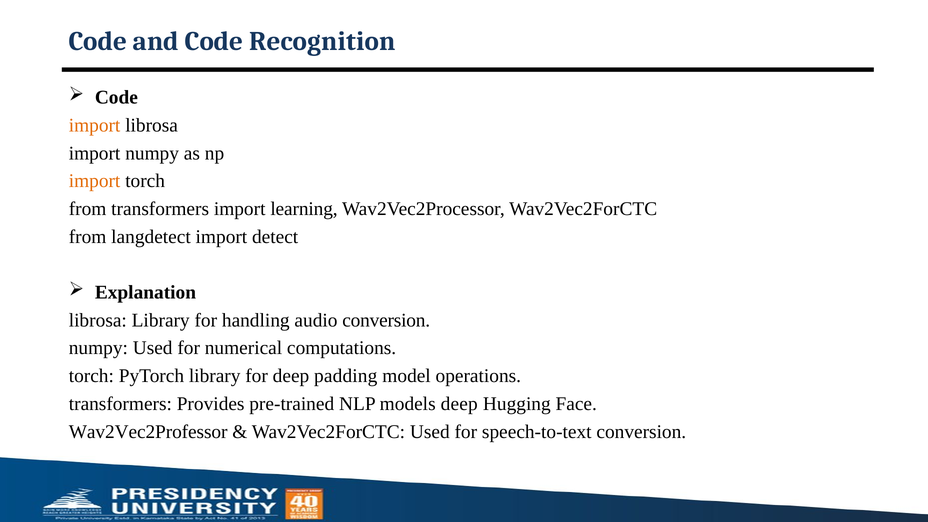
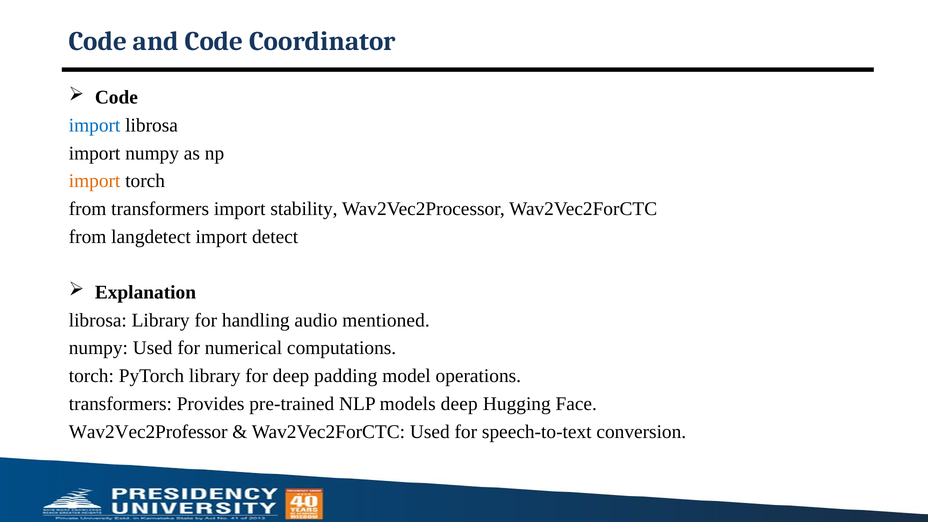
Recognition: Recognition -> Coordinator (322, 41)
import colour: orange -> blue (95, 125)
learning: learning -> stability (304, 209)
audio conversion: conversion -> mentioned (386, 320)
